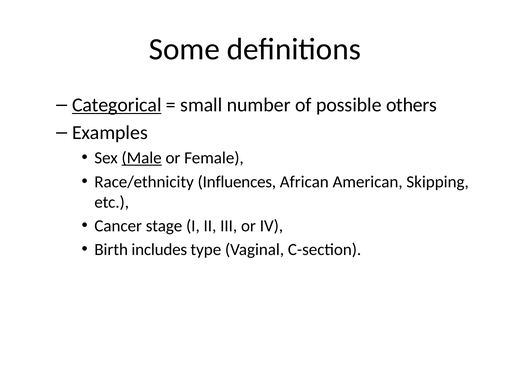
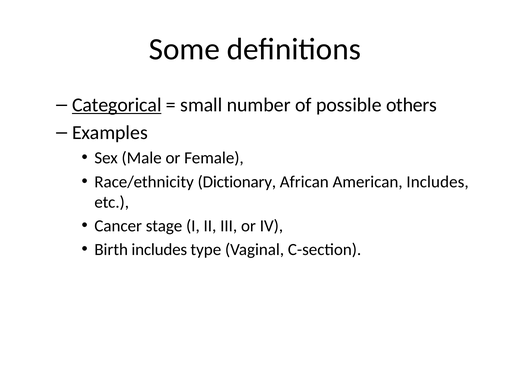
Male underline: present -> none (142, 158)
Influences: Influences -> Dictionary (237, 182)
American Skipping: Skipping -> Includes (438, 182)
